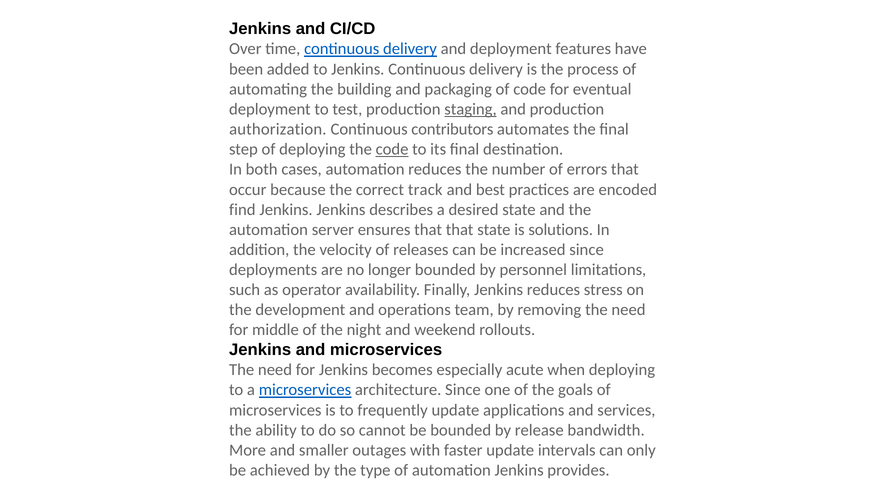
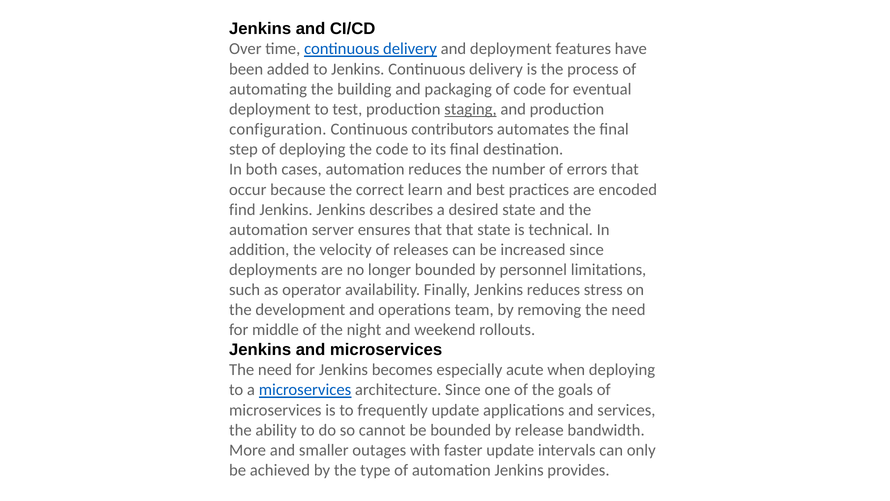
authorization: authorization -> configuration (278, 129)
code underline: present -> none (392, 149)
track: track -> learn (425, 189)
solutions: solutions -> technical (561, 229)
